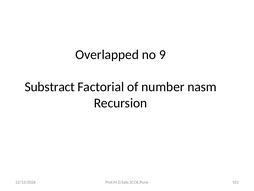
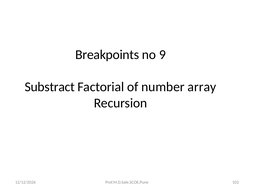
Overlapped: Overlapped -> Breakpoints (107, 54)
nasm: nasm -> array (202, 87)
